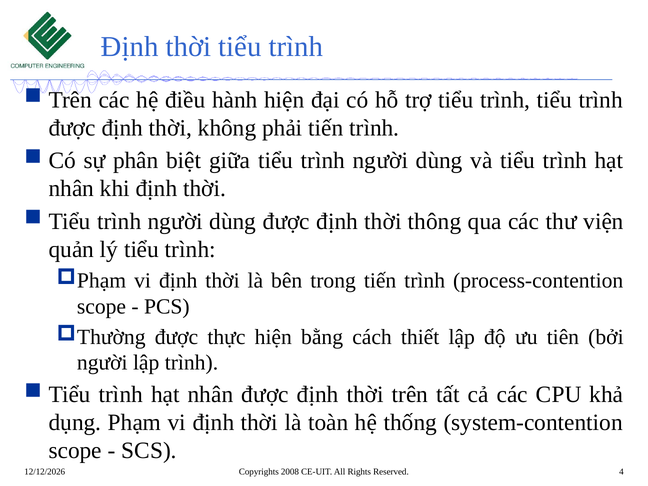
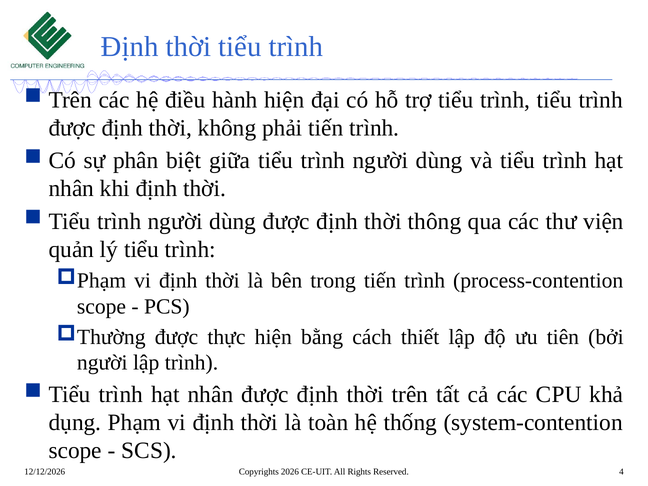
2008: 2008 -> 2026 (290, 472)
